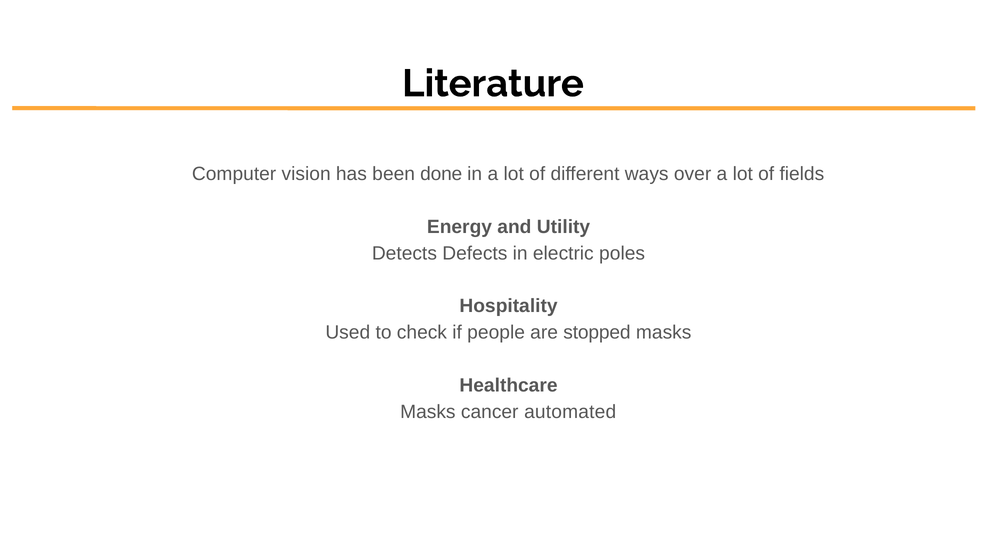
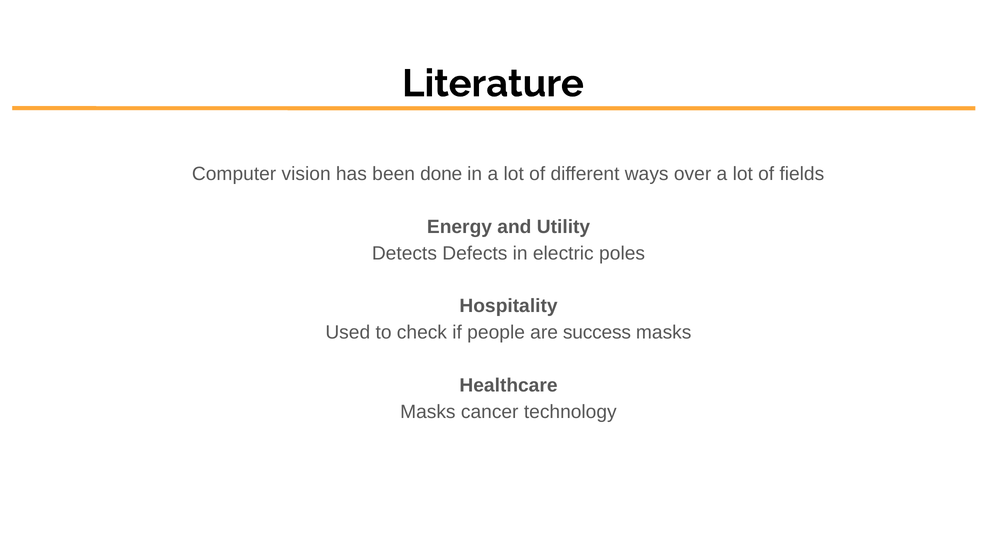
stopped: stopped -> success (597, 332)
automated: automated -> technology (570, 412)
